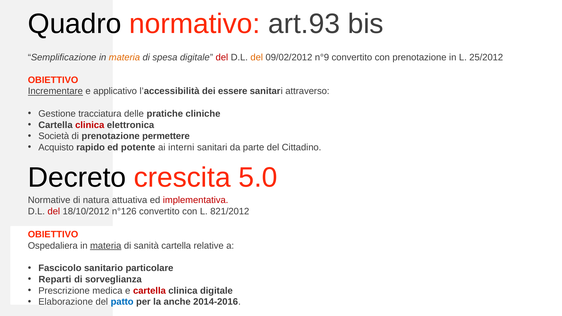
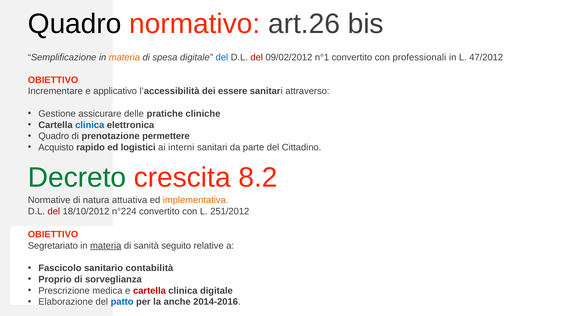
art.93: art.93 -> art.26 (304, 24)
del colour: red -> blue (222, 58)
del colour: orange -> red (257, 58)
n°9: n°9 -> n°1 (322, 58)
con prenotazione: prenotazione -> professionali (419, 58)
25/2012: 25/2012 -> 47/2012 (486, 58)
Incrementare underline: present -> none (55, 91)
tracciatura: tracciatura -> assicurare (100, 114)
clinica colour: red -> blue (90, 125)
Società: Società -> Quadro (54, 136)
potente: potente -> logistici (138, 147)
Decreto colour: black -> green (77, 178)
5.0: 5.0 -> 8.2 (258, 178)
implementativa colour: red -> orange (196, 200)
n°126: n°126 -> n°224 (124, 211)
821/2012: 821/2012 -> 251/2012 (230, 211)
Ospedaliera: Ospedaliera -> Segretariato (53, 246)
sanità cartella: cartella -> seguito (176, 246)
particolare: particolare -> contabilità (149, 268)
Reparti: Reparti -> Proprio (55, 279)
